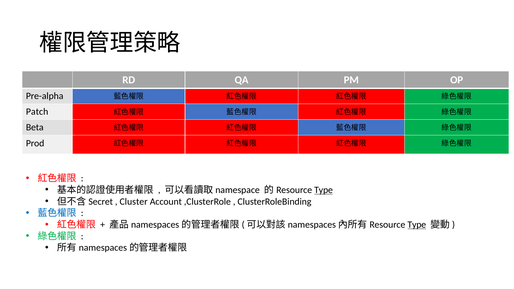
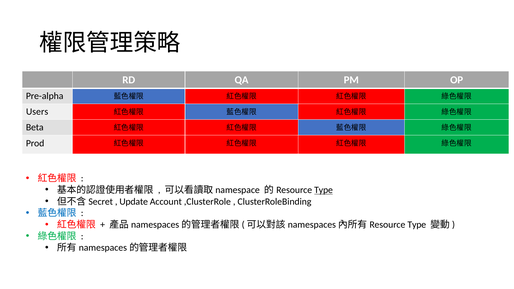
Patch: Patch -> Users (37, 112)
Cluster: Cluster -> Update (134, 202)
Type underline: present -> none (417, 225)
